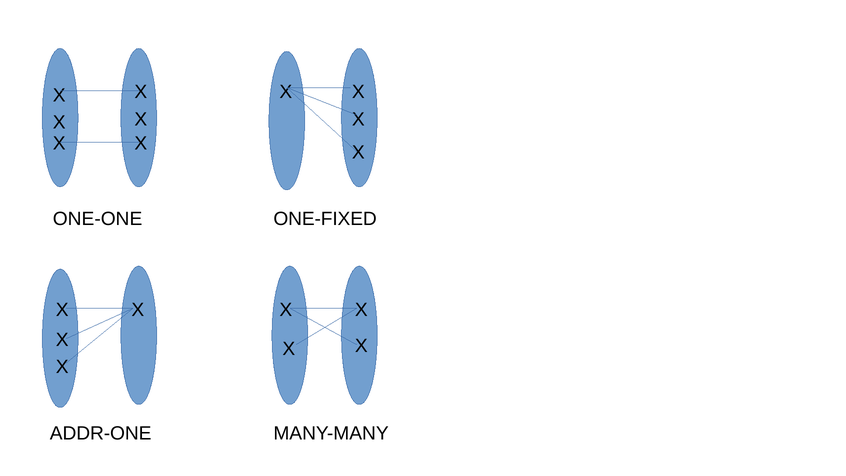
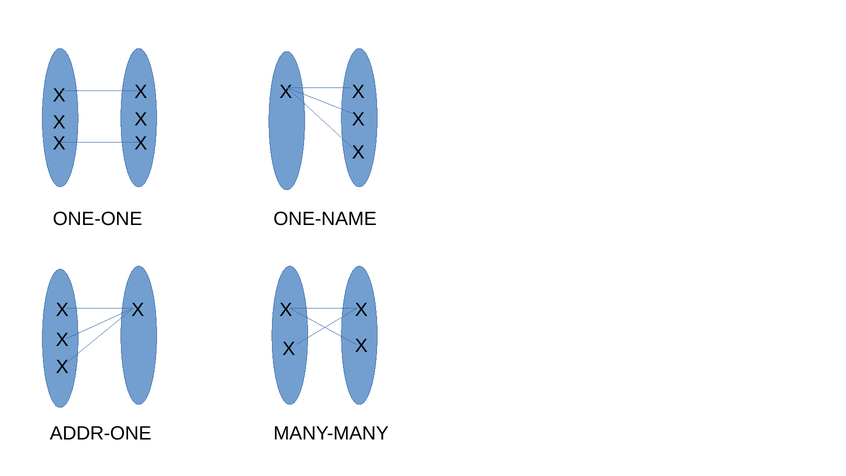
ONE-FIXED: ONE-FIXED -> ONE-NAME (325, 219)
